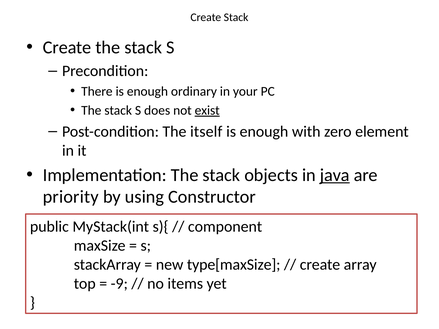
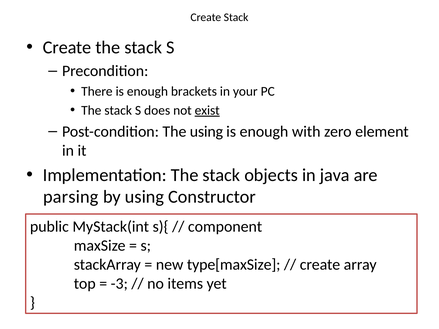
ordinary: ordinary -> brackets (194, 91)
The itself: itself -> using (206, 132)
java underline: present -> none (335, 175)
priority: priority -> parsing (71, 197)
-9: -9 -> -3 (119, 284)
